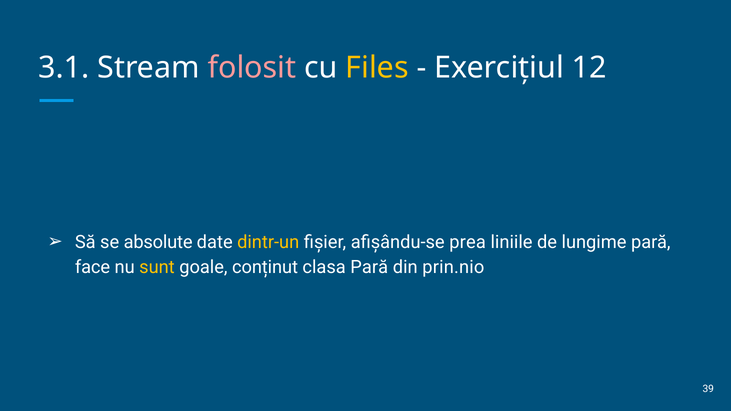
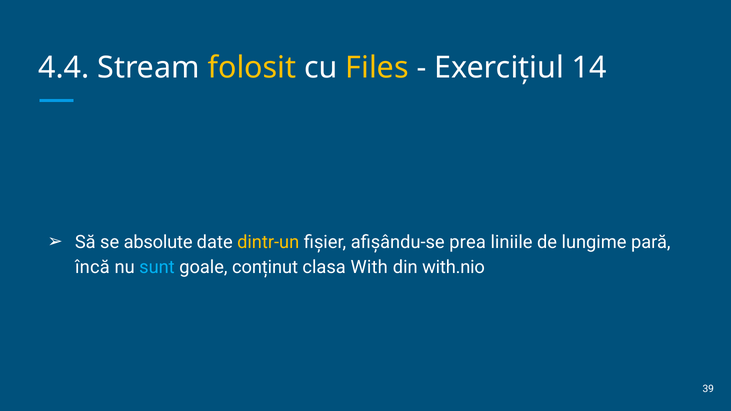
3.1: 3.1 -> 4.4 (64, 68)
folosit colour: pink -> yellow (252, 68)
12: 12 -> 14 (589, 68)
face: face -> încă (92, 267)
sunt colour: yellow -> light blue (157, 267)
clasa Pară: Pară -> With (369, 267)
prin.nio: prin.nio -> with.nio (454, 267)
